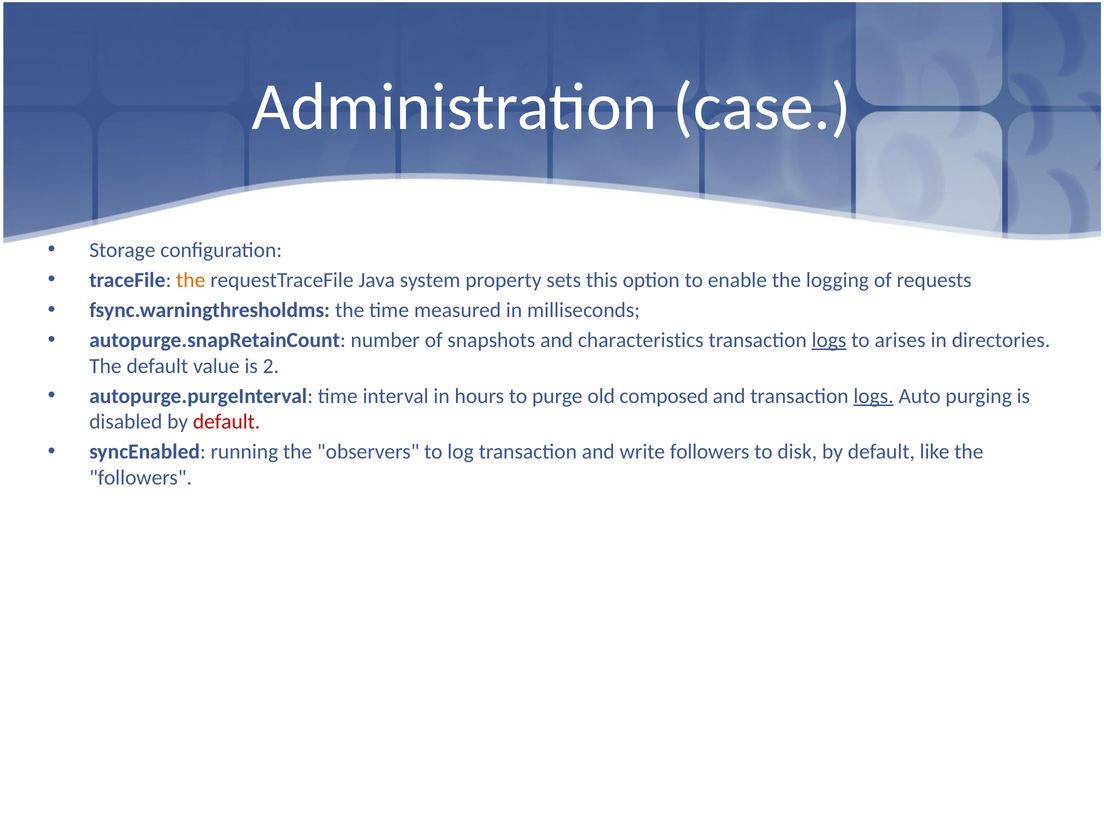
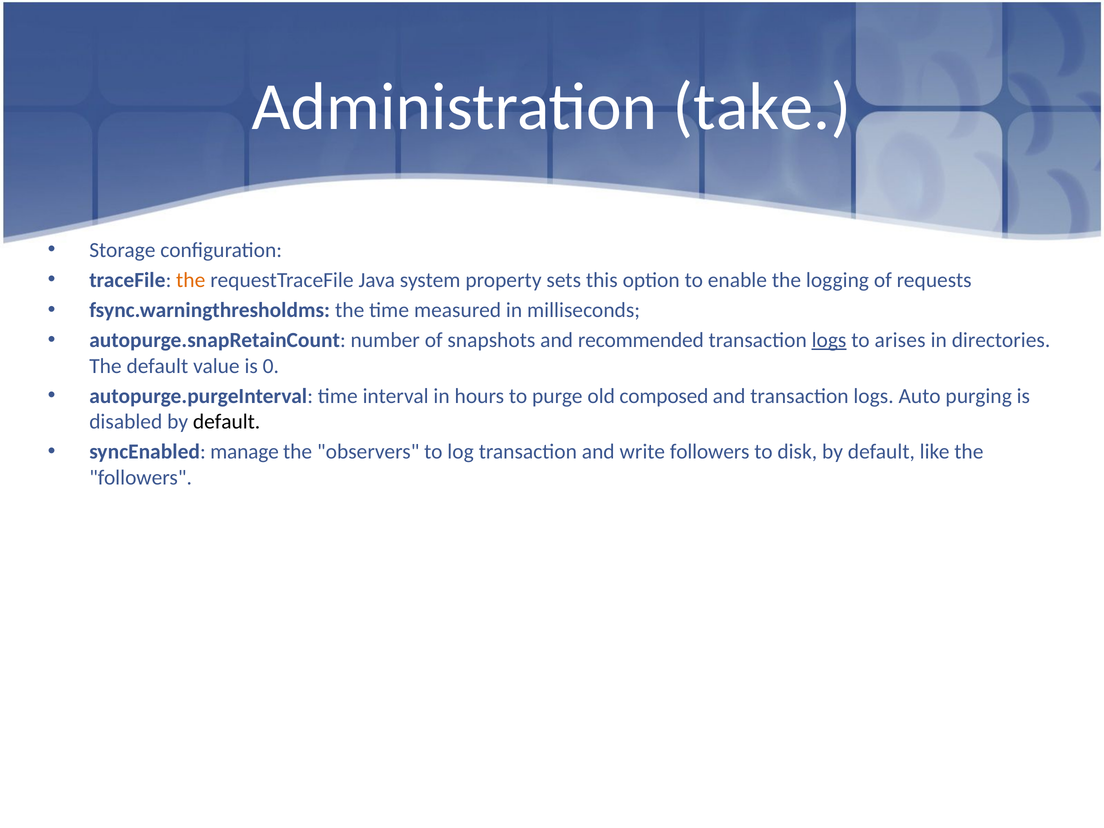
case: case -> take (762, 107)
characteristics: characteristics -> recommended (641, 340)
2: 2 -> 0 (271, 366)
logs underline: present -> none (874, 396)
default colour: red -> black (227, 422)
running: running -> manage (244, 452)
